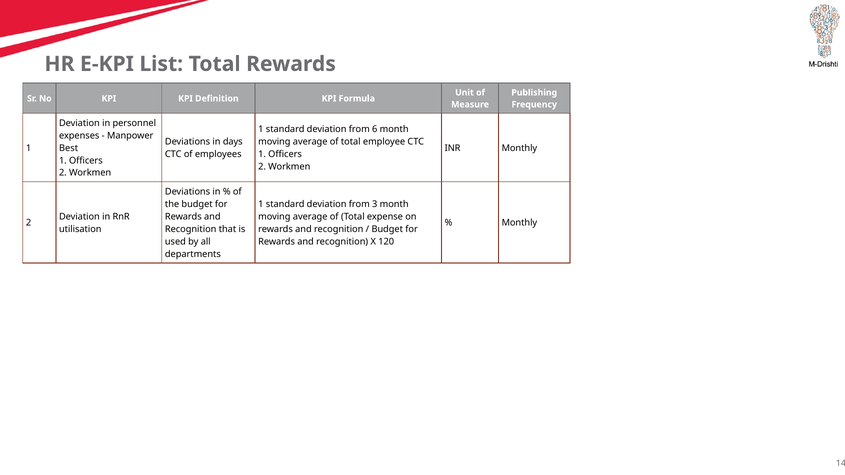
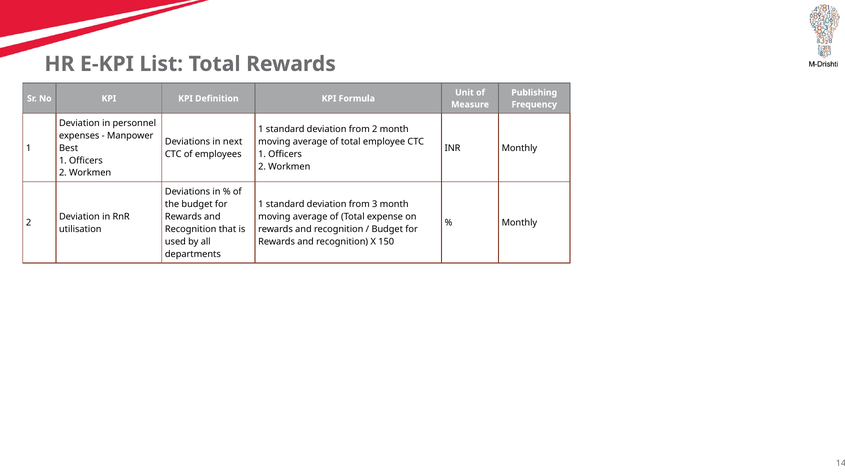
from 6: 6 -> 2 (375, 129)
days: days -> next (233, 142)
120: 120 -> 150 (386, 242)
